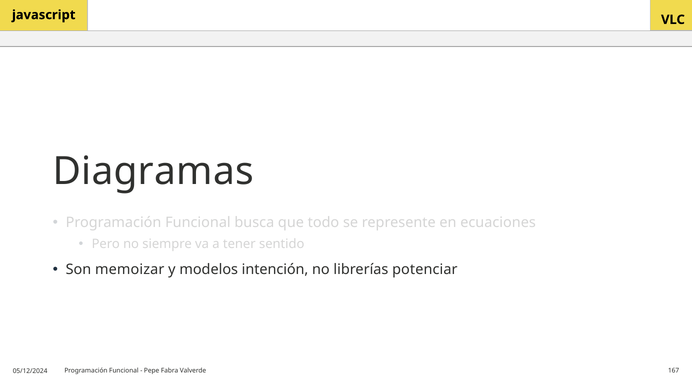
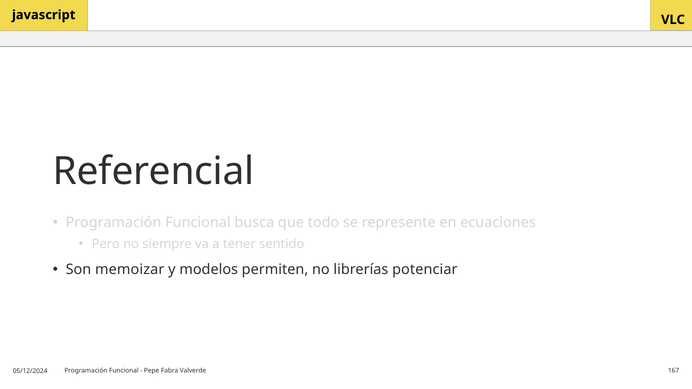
Diagramas: Diagramas -> Referencial (154, 171)
intención: intención -> permiten (275, 270)
